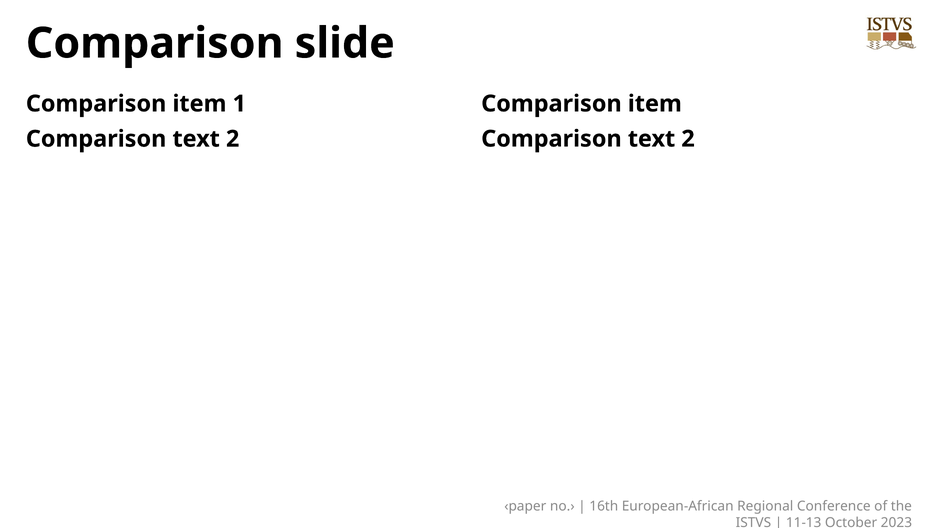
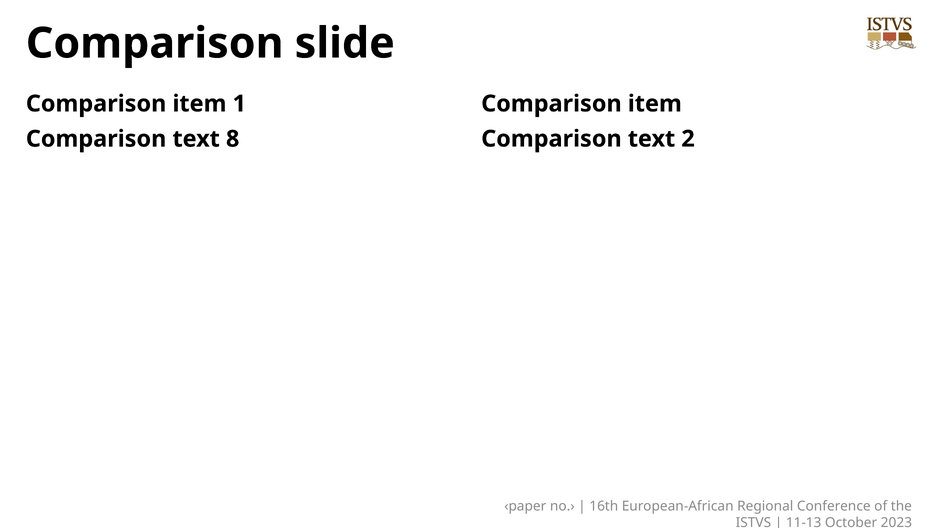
2: 2 -> 8 (233, 139)
